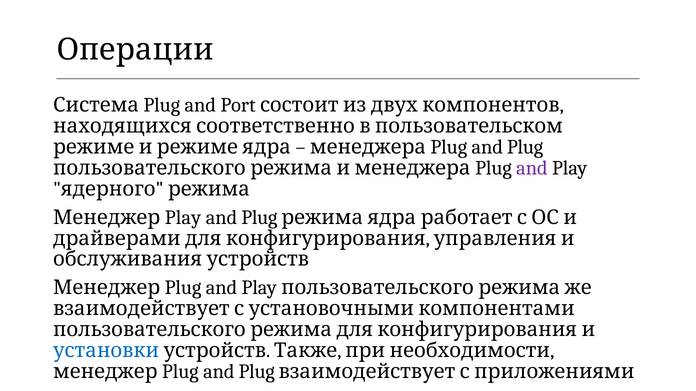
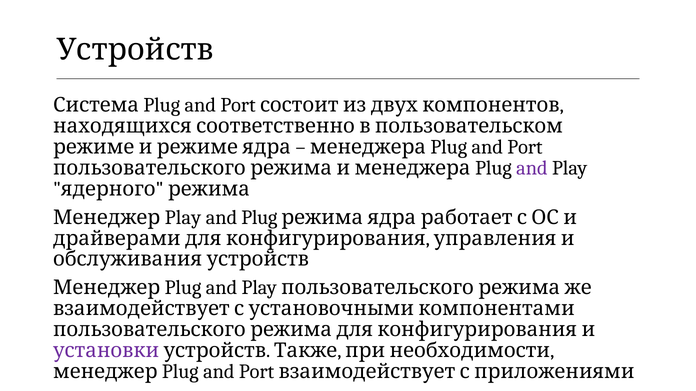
Операции: Операции -> Устройств (135, 50)
менеджера Plug and Plug: Plug -> Port (525, 147)
установки colour: blue -> purple (106, 351)
Plug: Plug -> Port (257, 372)
